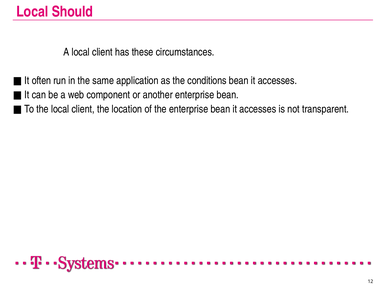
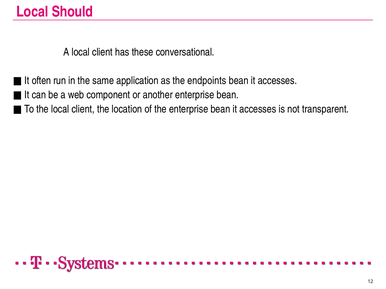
circumstances: circumstances -> conversational (185, 52)
conditions: conditions -> endpoints (207, 81)
